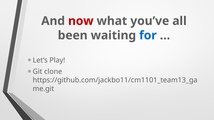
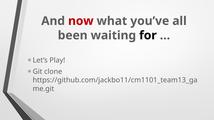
for colour: blue -> black (148, 35)
